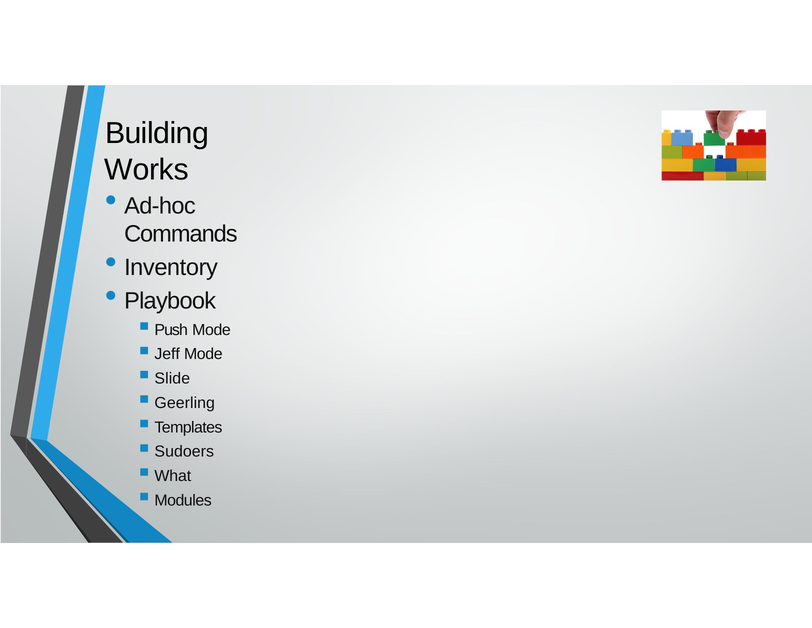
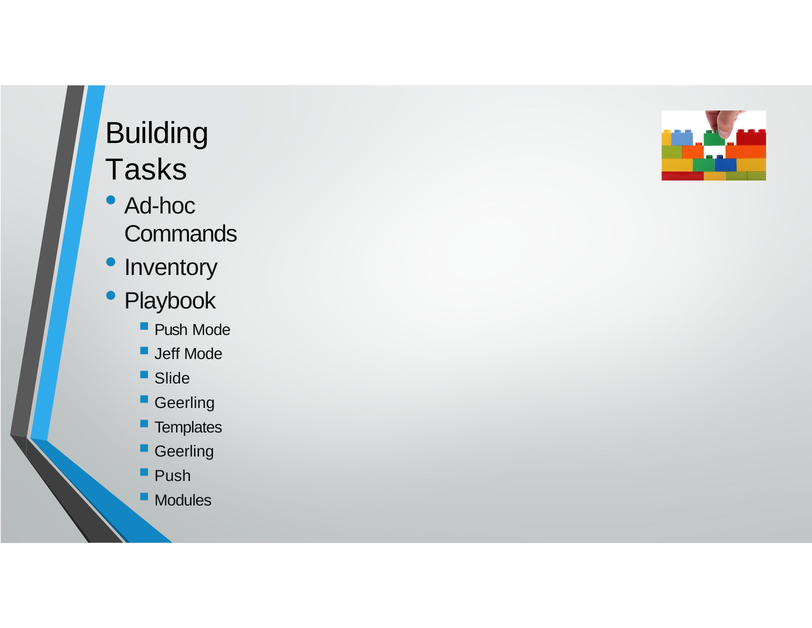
Works: Works -> Tasks (146, 169)
Sudoers: Sudoers -> Geerling (184, 451)
What: What -> Push (173, 476)
